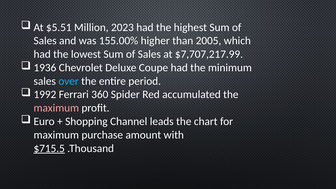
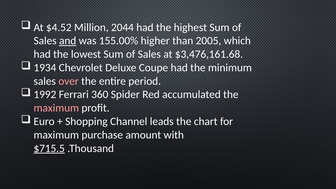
$5.51: $5.51 -> $4.52 (59, 27)
2023: 2023 -> 2044 (122, 27)
and underline: none -> present (68, 41)
$7,707,217.99: $7,707,217.99 -> $3,476,161.68 (209, 54)
1936: 1936 -> 1934 (45, 68)
over colour: light blue -> pink (69, 81)
